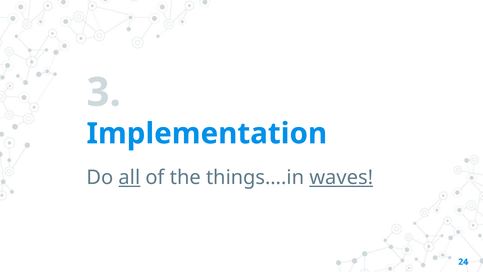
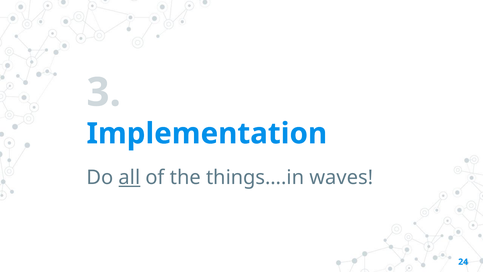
waves underline: present -> none (341, 177)
